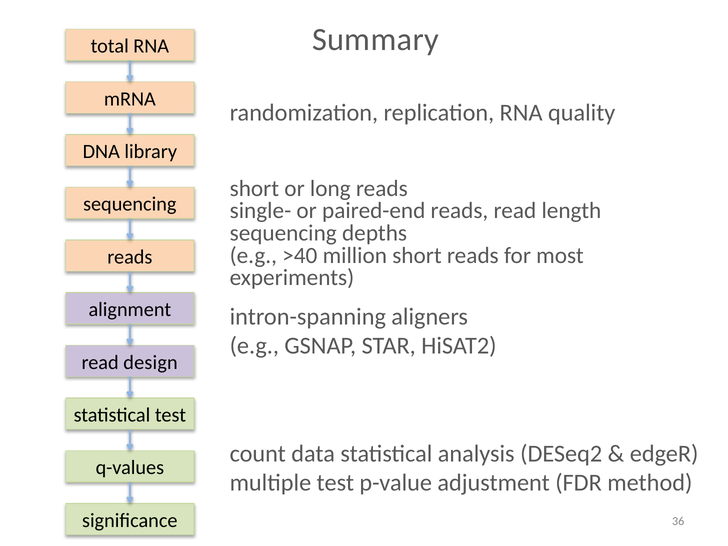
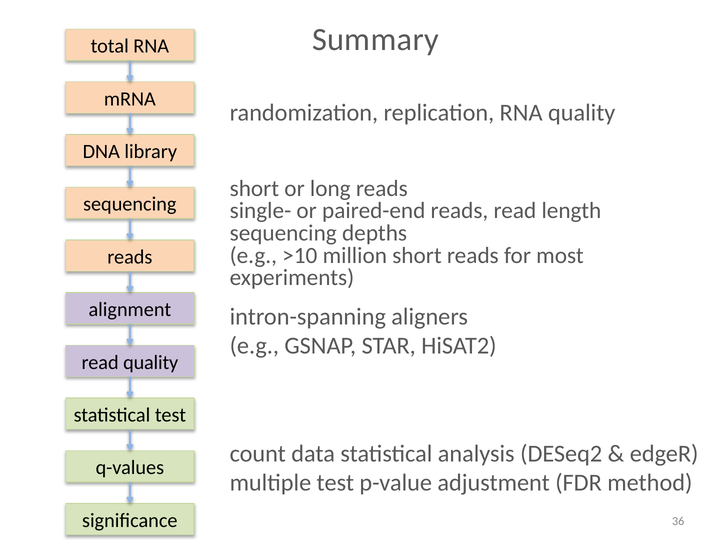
>40: >40 -> >10 (300, 255)
read design: design -> quality (151, 362)
